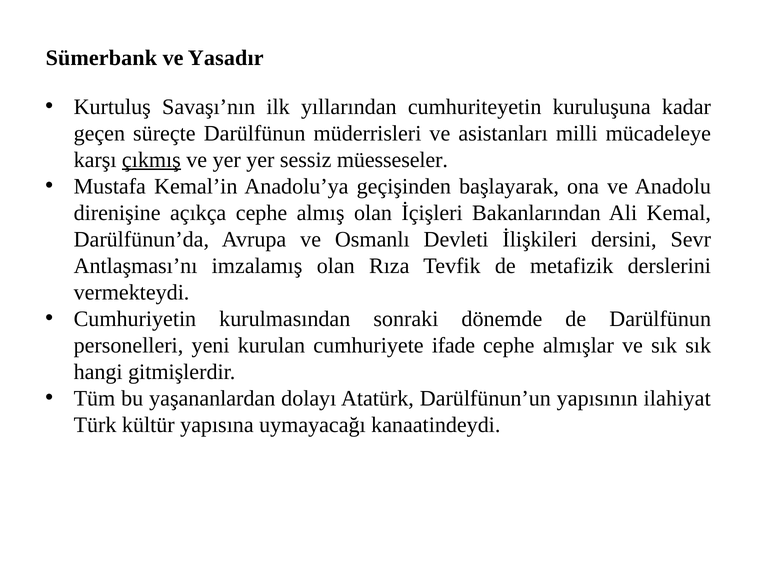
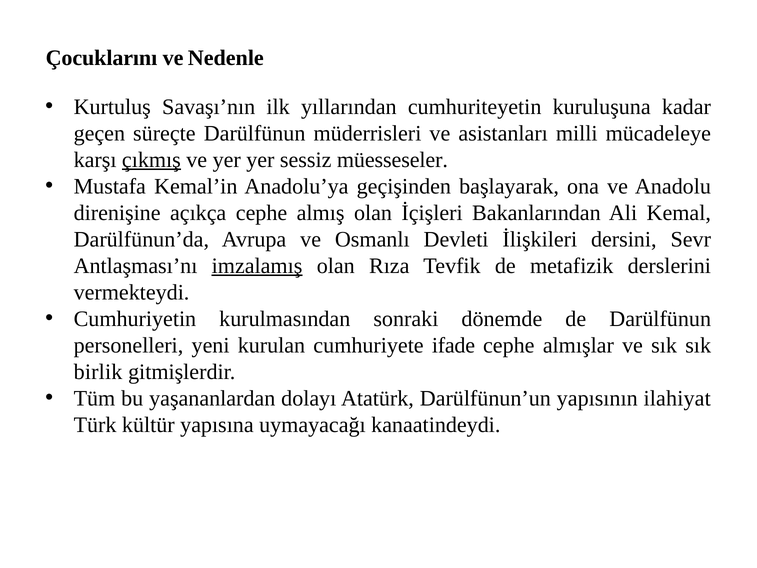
Sümerbank: Sümerbank -> Çocuklarını (101, 58)
Yasadır: Yasadır -> Nedenle (226, 58)
imzalamış underline: none -> present (257, 266)
hangi: hangi -> birlik (98, 372)
